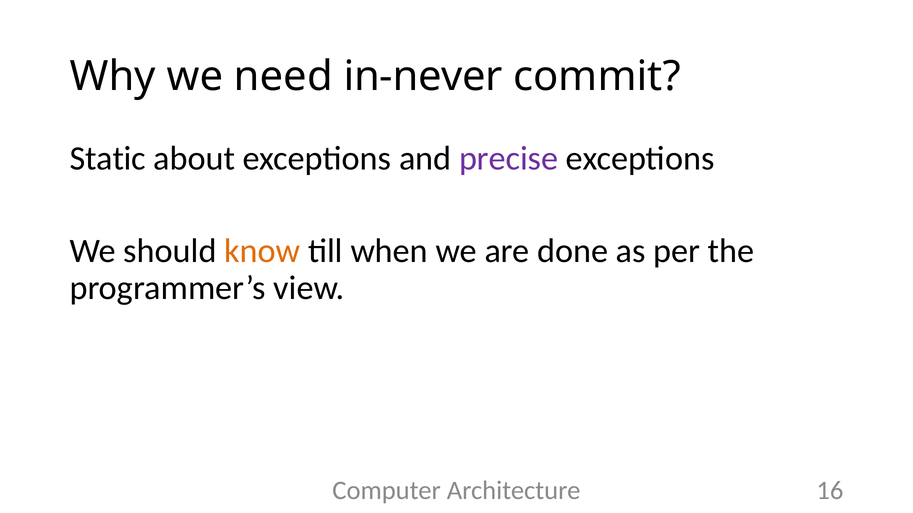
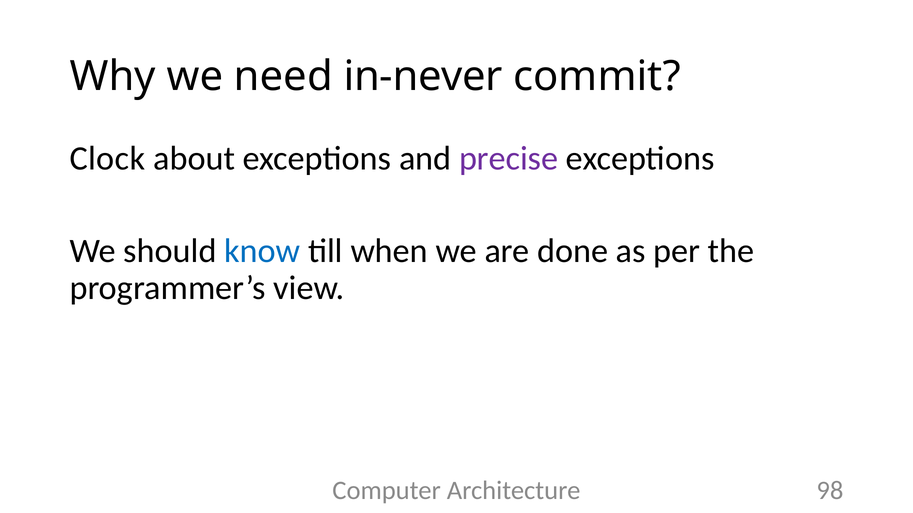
Static: Static -> Clock (107, 158)
know colour: orange -> blue (262, 251)
16: 16 -> 98 (830, 491)
